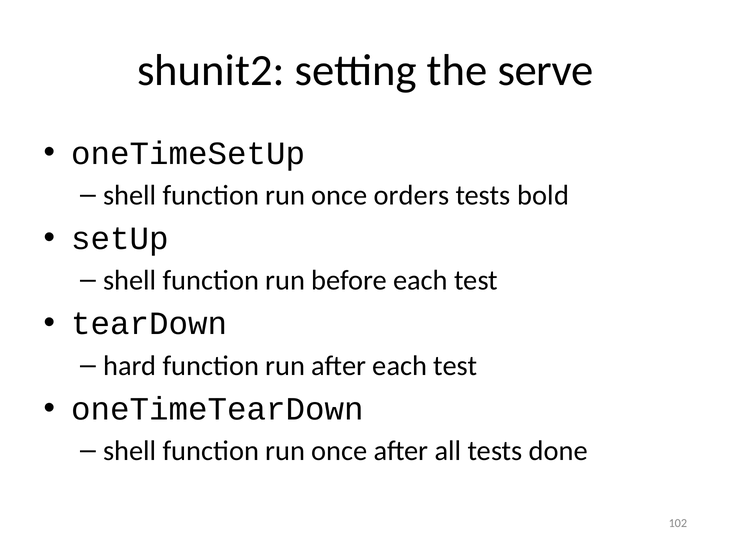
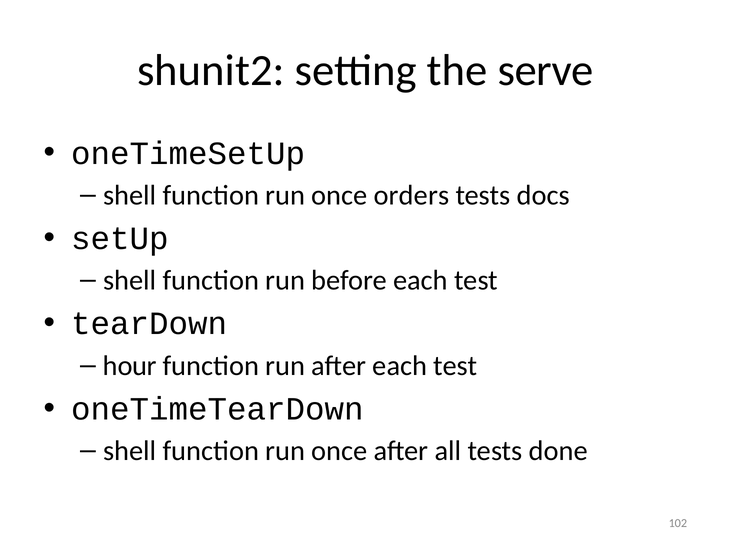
bold: bold -> docs (543, 195)
hard: hard -> hour (130, 366)
